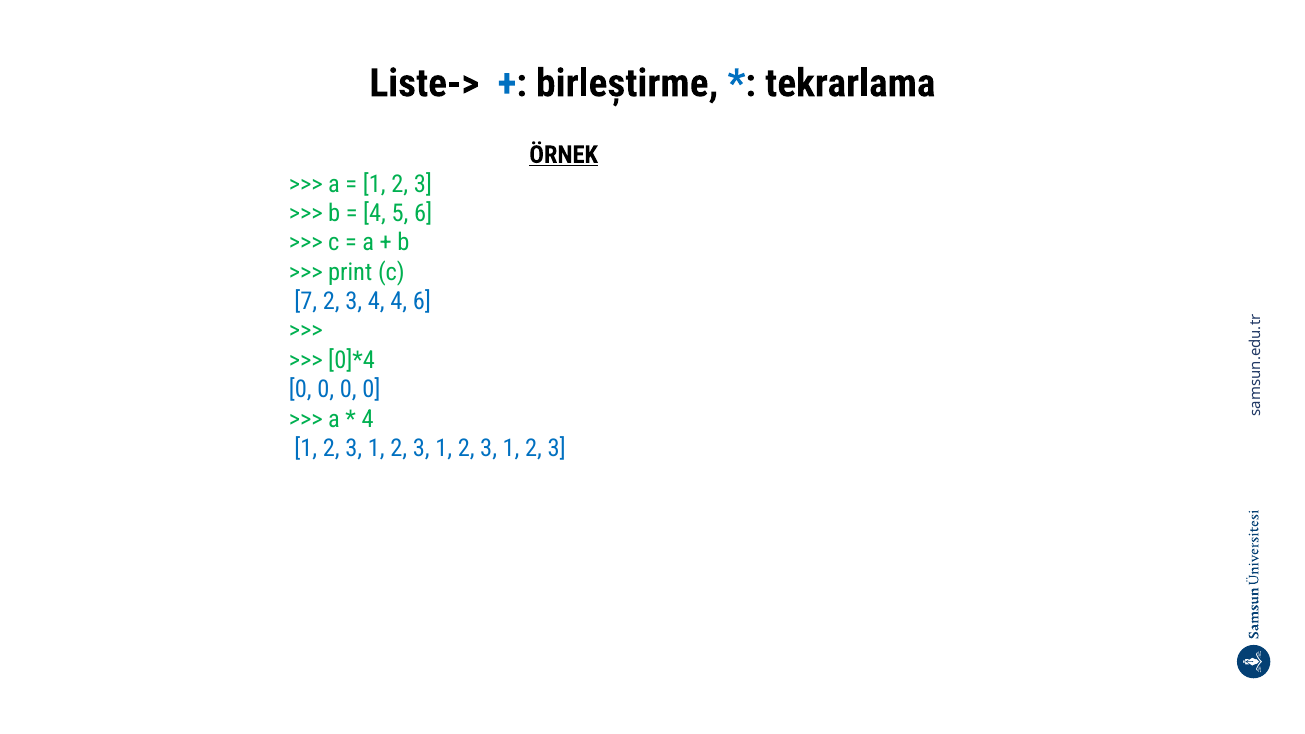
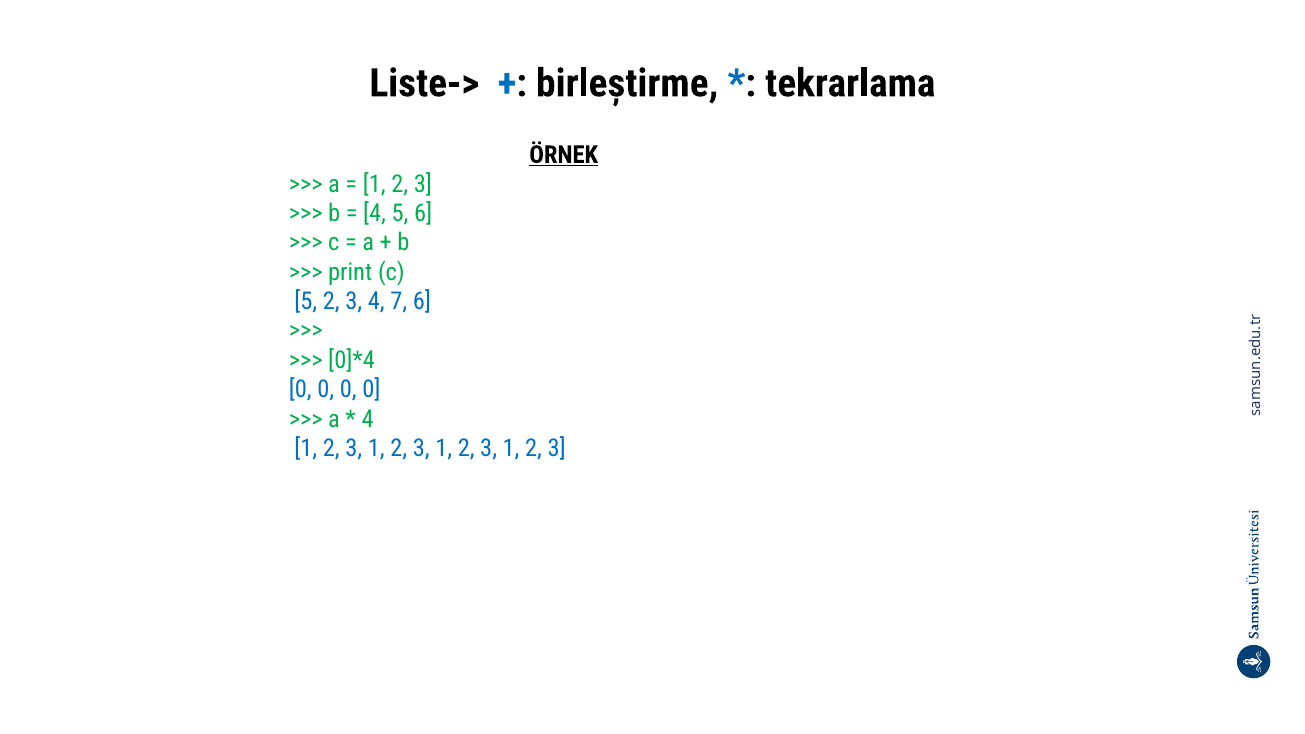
7: 7 -> 5 (306, 302)
4 4: 4 -> 7 (399, 302)
